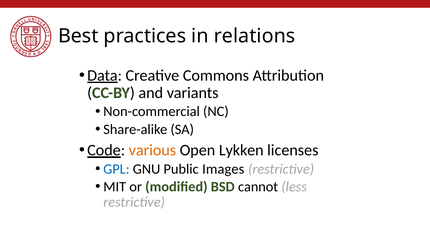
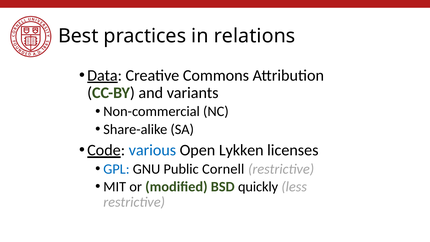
various colour: orange -> blue (152, 150)
Images: Images -> Cornell (223, 169)
cannot: cannot -> quickly (258, 187)
